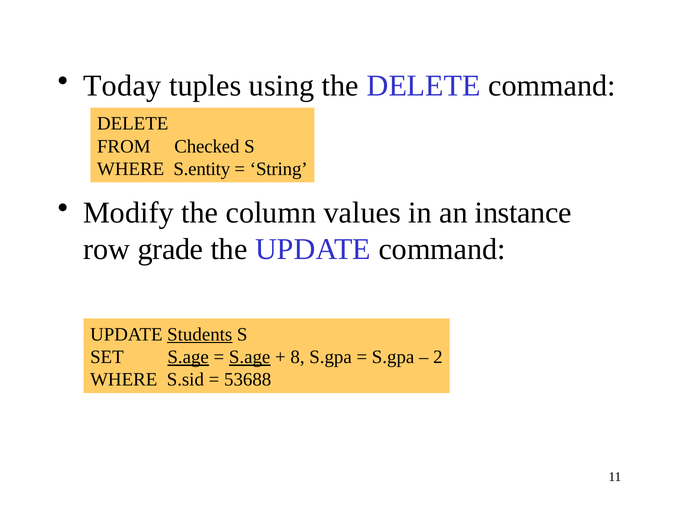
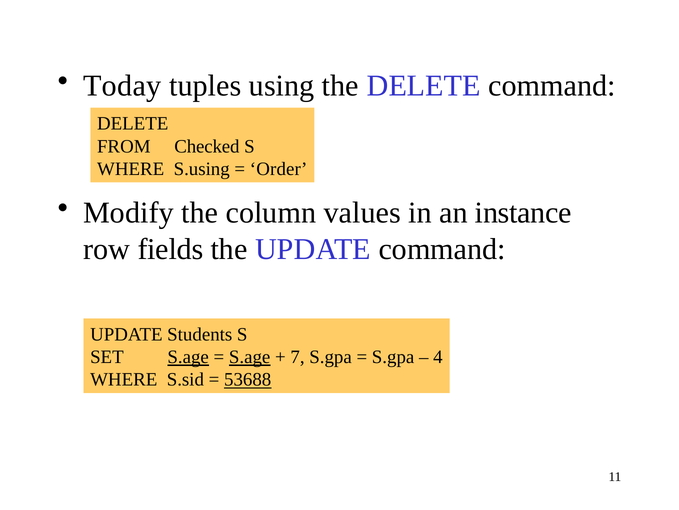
S.entity: S.entity -> S.using (202, 169)
String: String -> Order (279, 169)
grade: grade -> fields (170, 249)
Students underline: present -> none (200, 334)
8: 8 -> 7 (298, 357)
2: 2 -> 4 (438, 357)
53688 underline: none -> present (248, 379)
